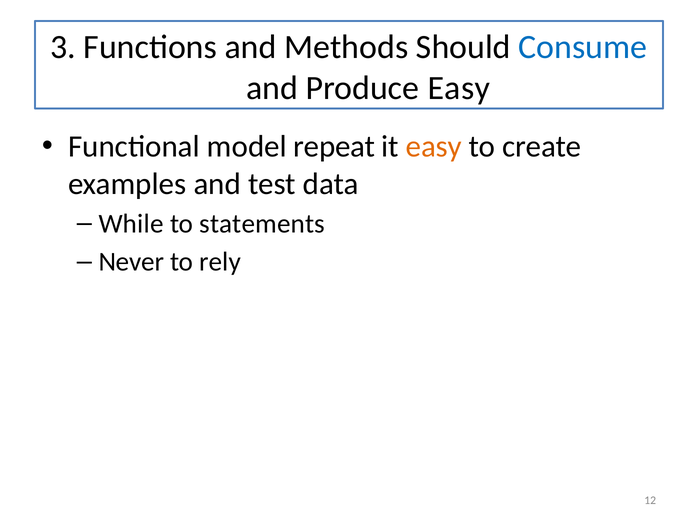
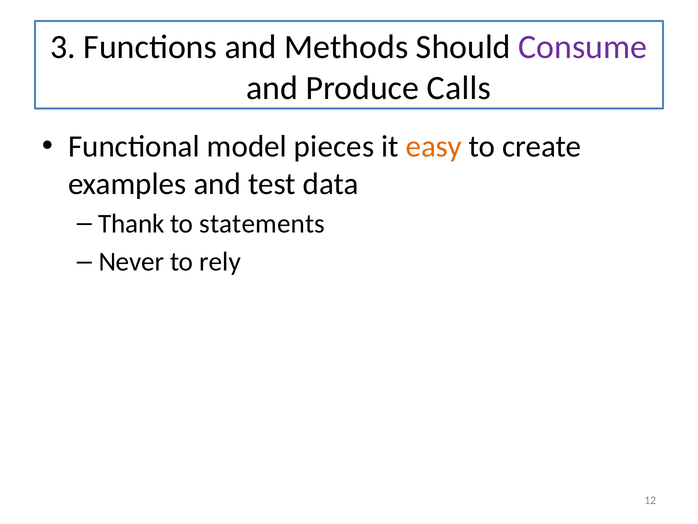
Consume colour: blue -> purple (583, 47)
Produce Easy: Easy -> Calls (459, 88)
repeat: repeat -> pieces (334, 146)
While: While -> Thank (131, 224)
